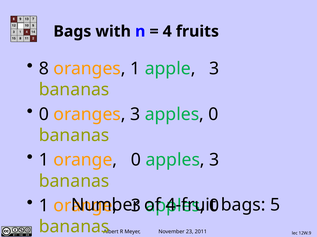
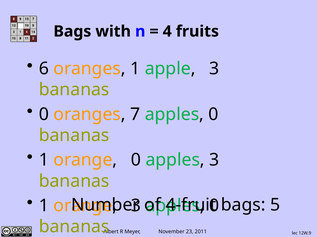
8: 8 -> 6 (44, 69)
oranges 3: 3 -> 7 (135, 115)
